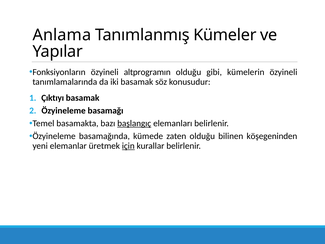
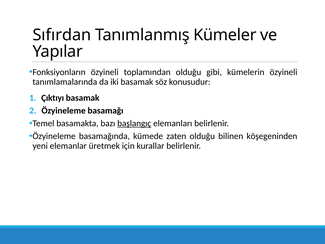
Anlama: Anlama -> Sıfırdan (62, 35)
altprogramın: altprogramın -> toplamından (147, 72)
için underline: present -> none (128, 146)
